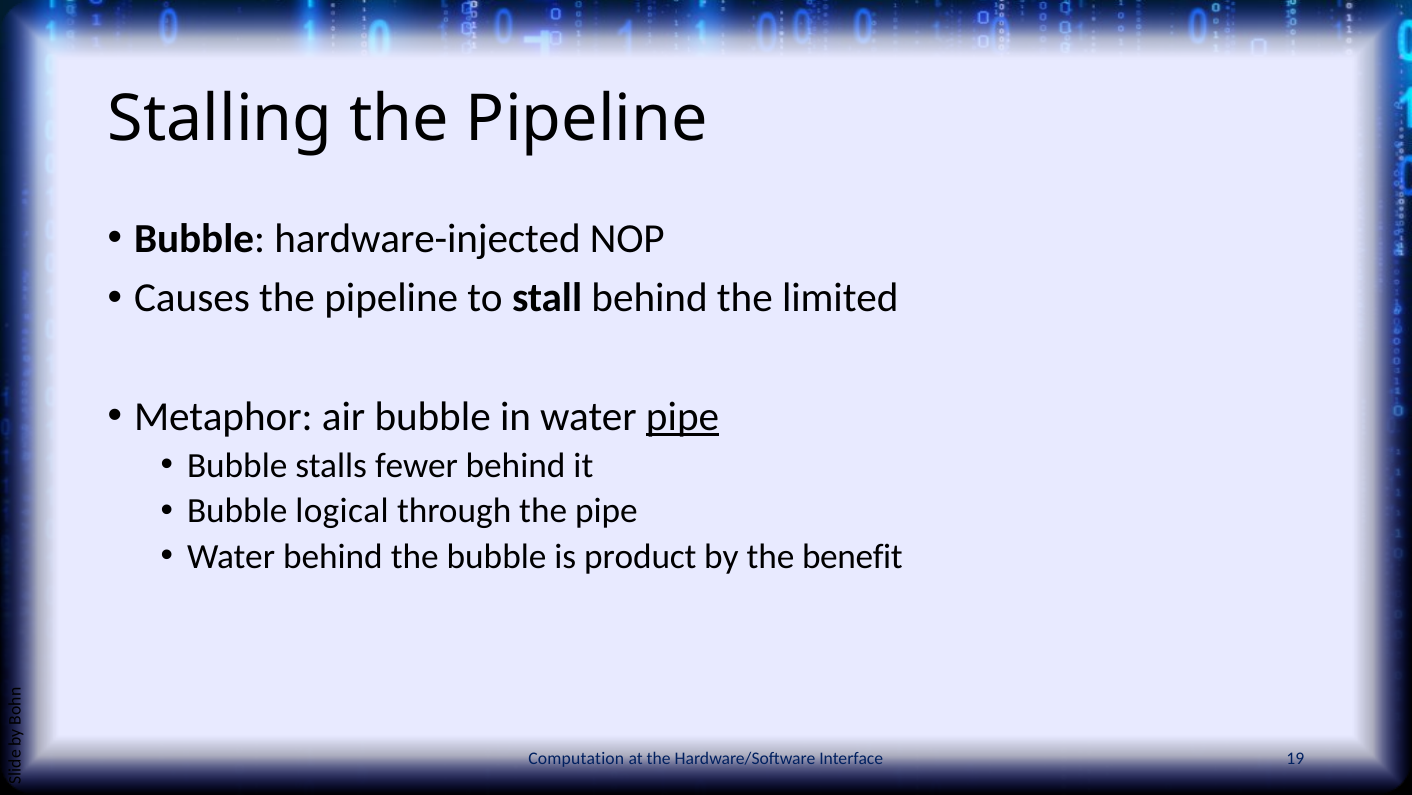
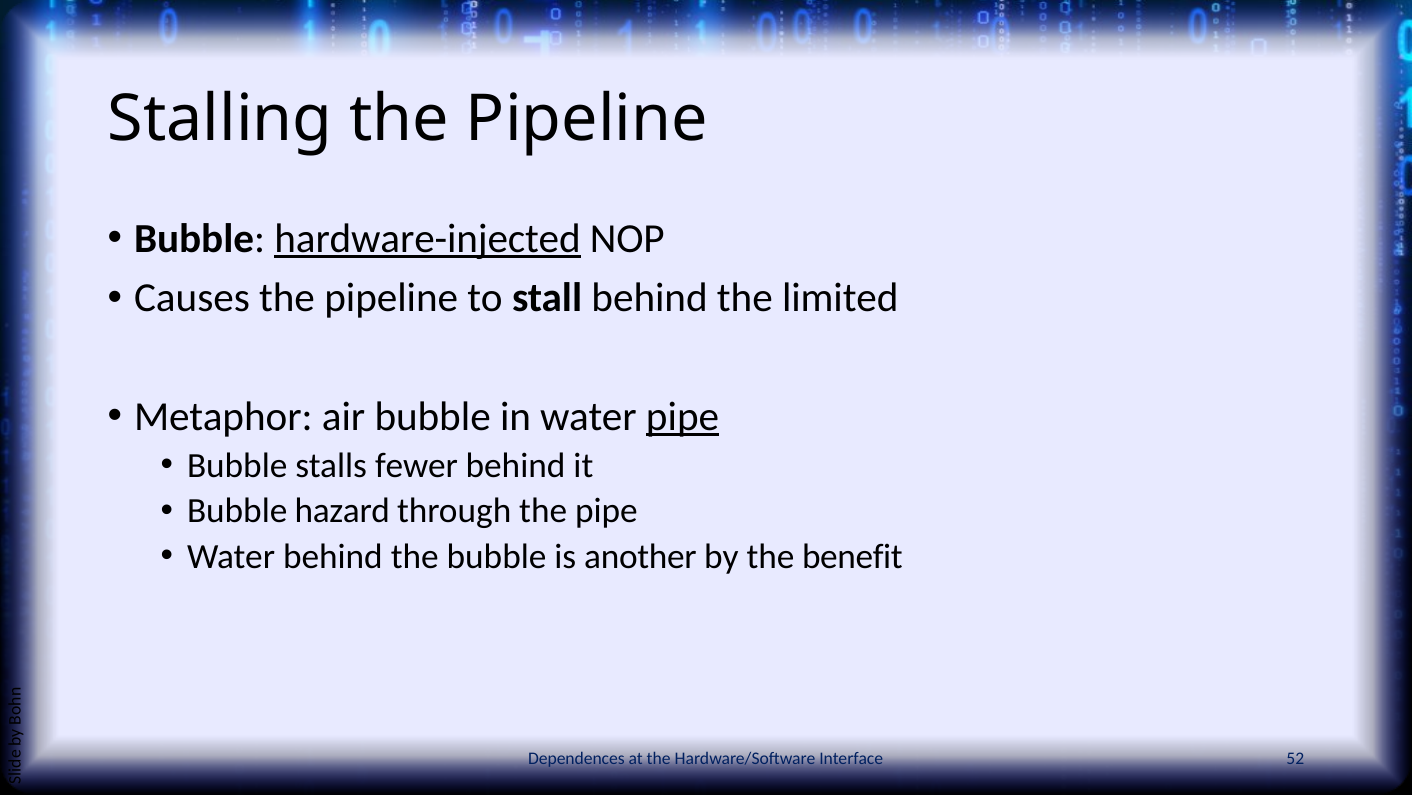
hardware-injected underline: none -> present (428, 239)
logical: logical -> hazard (342, 510)
product: product -> another (640, 556)
Computation: Computation -> Dependences (576, 758)
19: 19 -> 52 (1295, 758)
